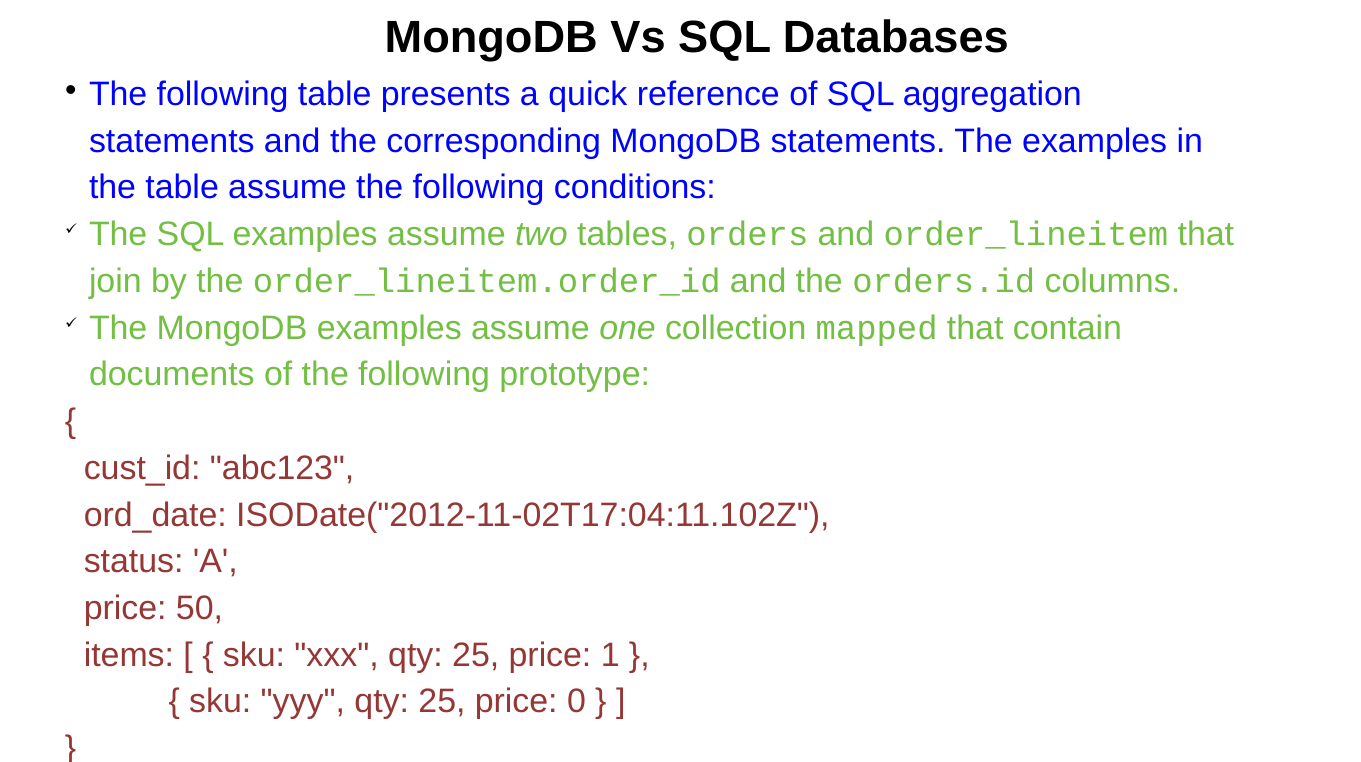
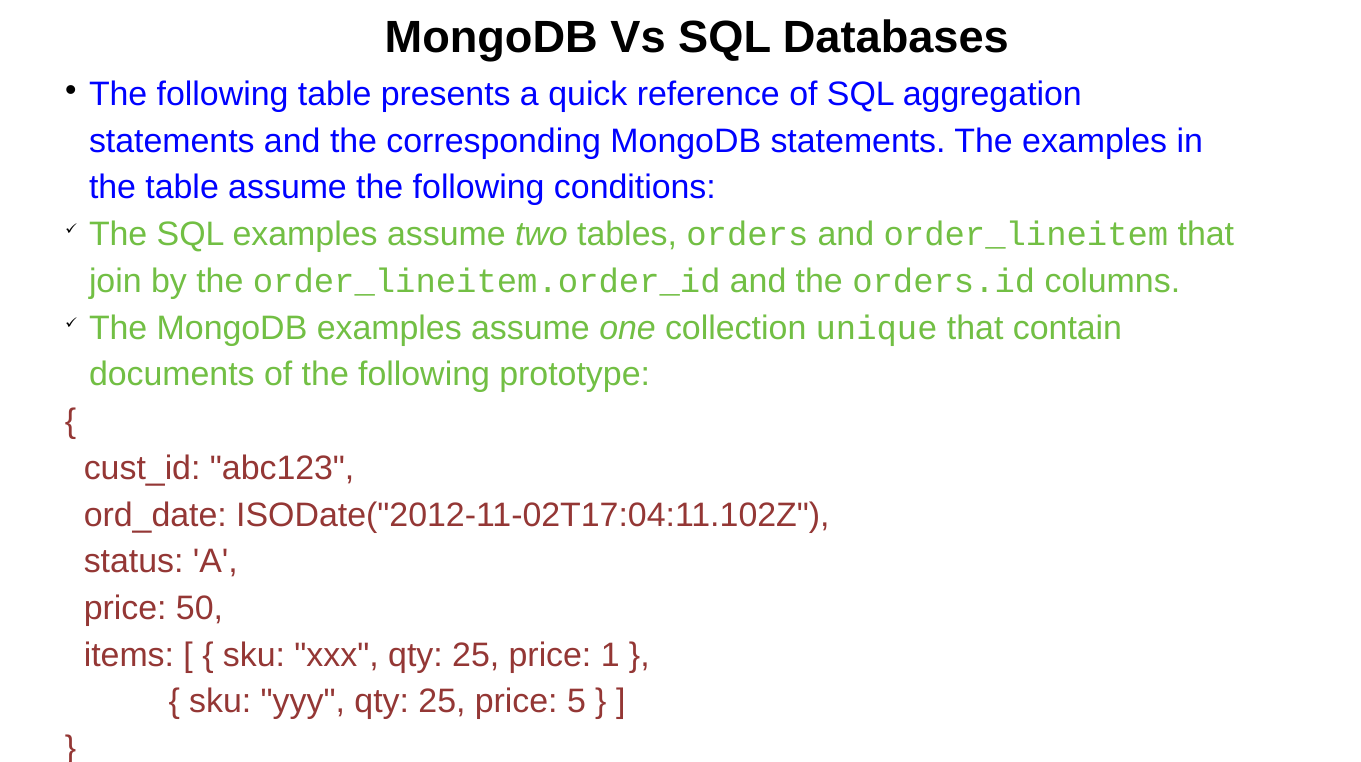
mapped: mapped -> unique (877, 328)
0: 0 -> 5 (577, 702)
